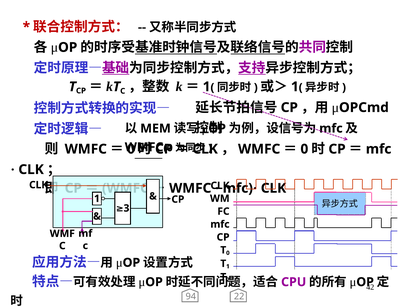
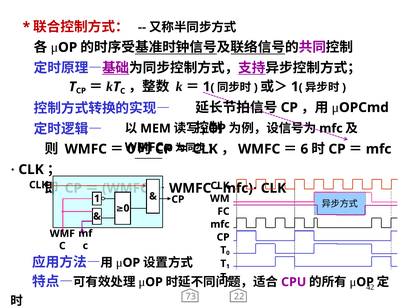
0: 0 -> 6 (304, 149)
3: 3 -> 0 (126, 208)
94: 94 -> 73 (191, 296)
